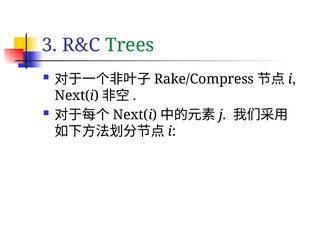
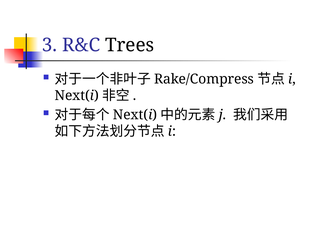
Trees colour: green -> black (130, 45)
